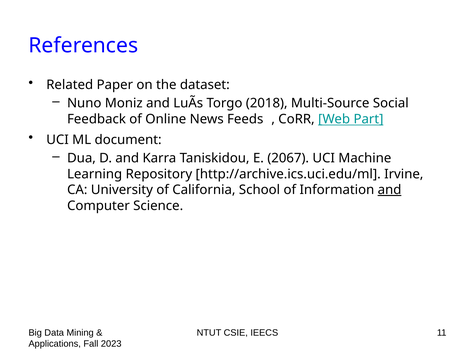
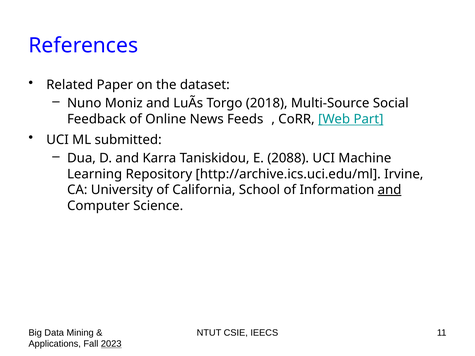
document: document -> submitted (128, 140)
2067: 2067 -> 2088 (288, 158)
2023 underline: none -> present (111, 344)
